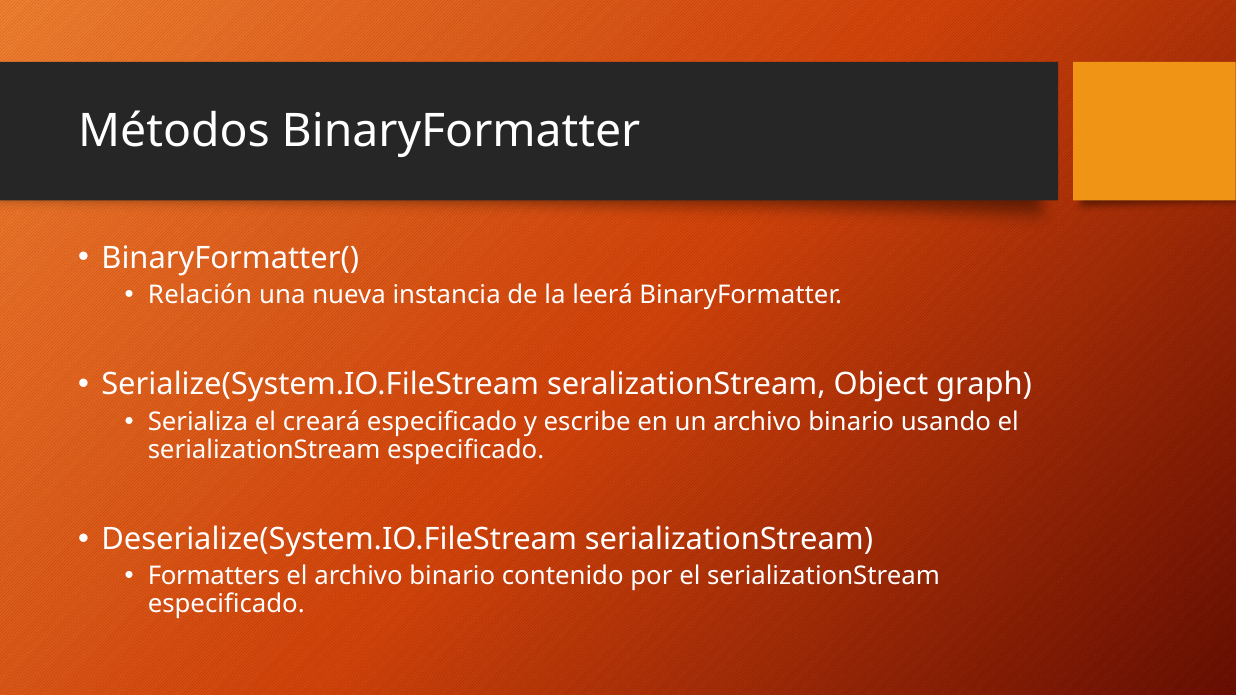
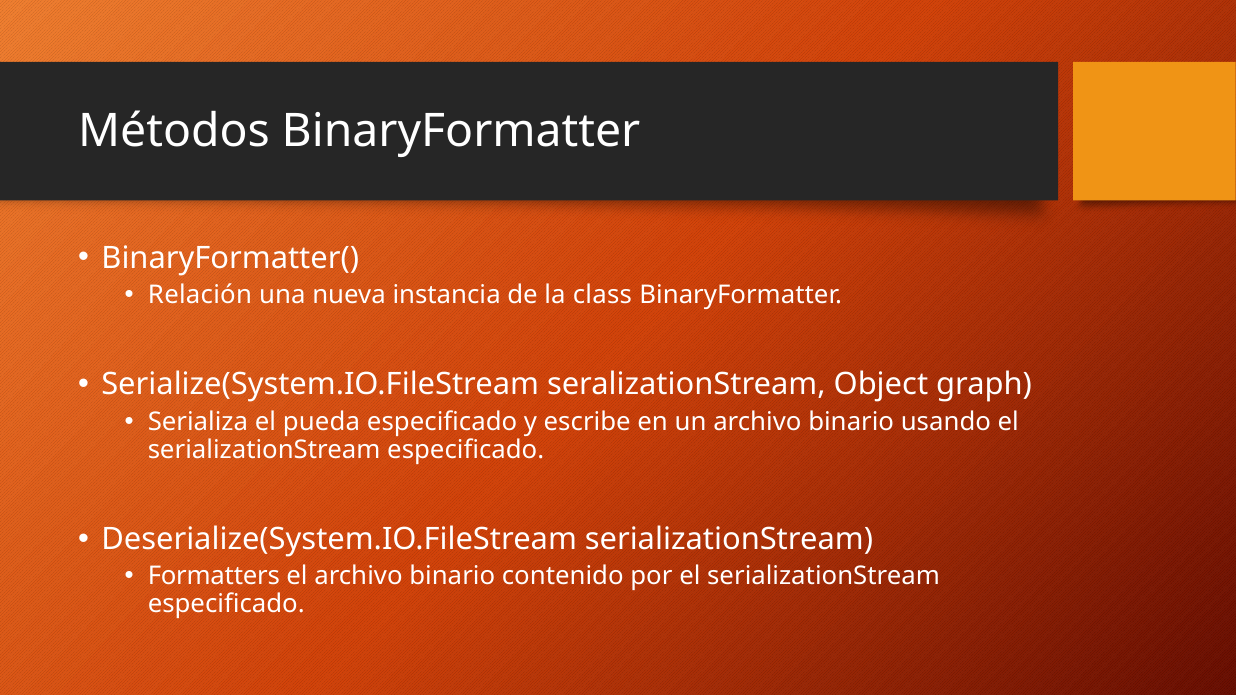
leerá: leerá -> class (602, 295)
creará: creará -> pueda (321, 422)
